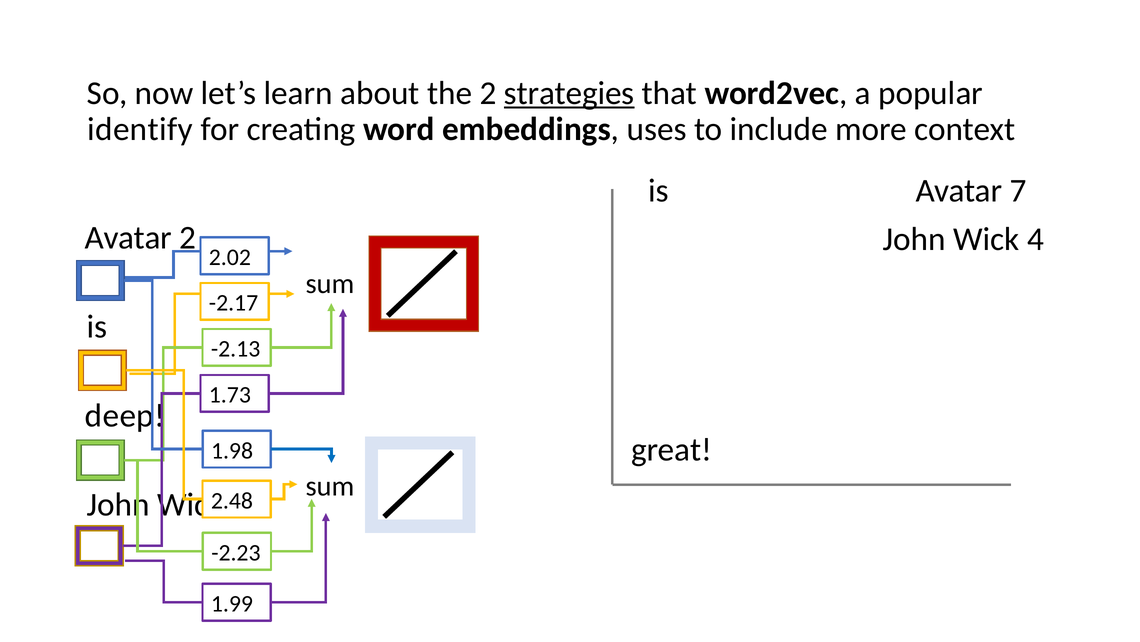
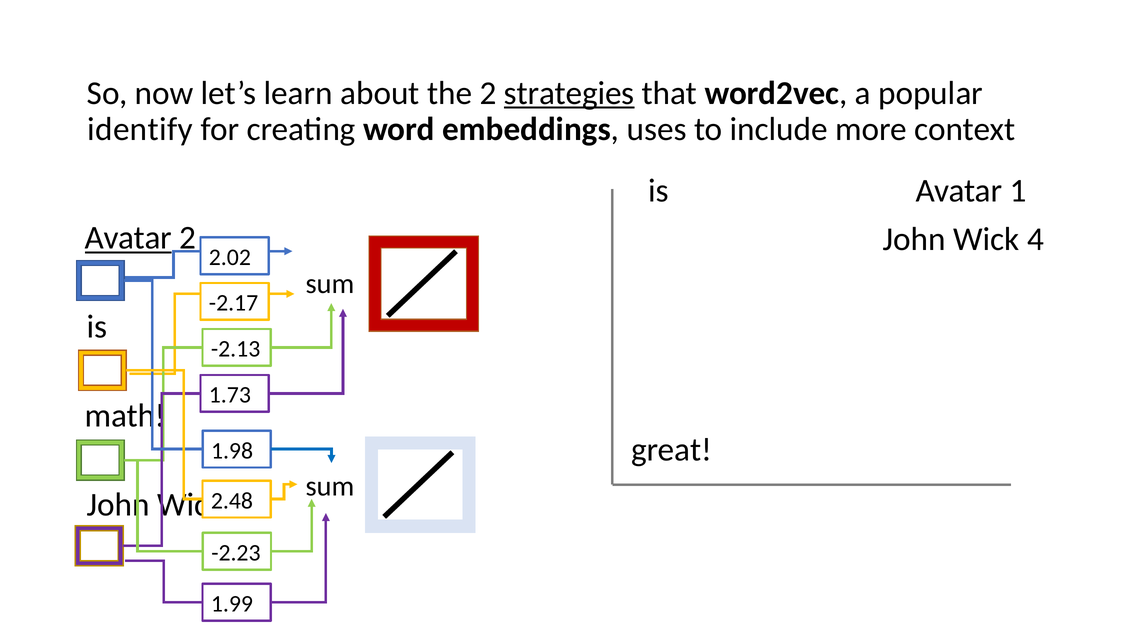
7: 7 -> 1 (1018, 191)
Avatar underline: none -> present (128, 238)
deep: deep -> math (125, 415)
